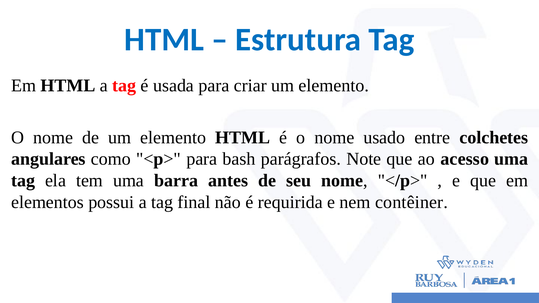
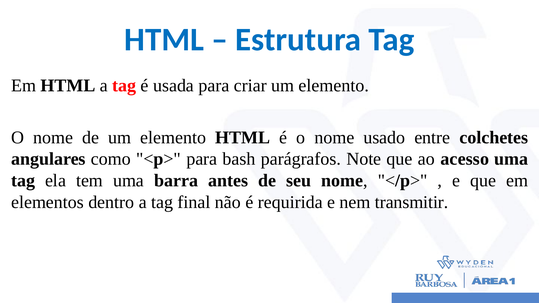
possui: possui -> dentro (111, 202)
contêiner: contêiner -> transmitir (412, 202)
